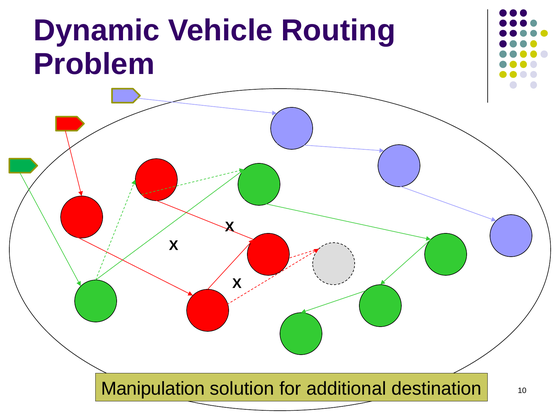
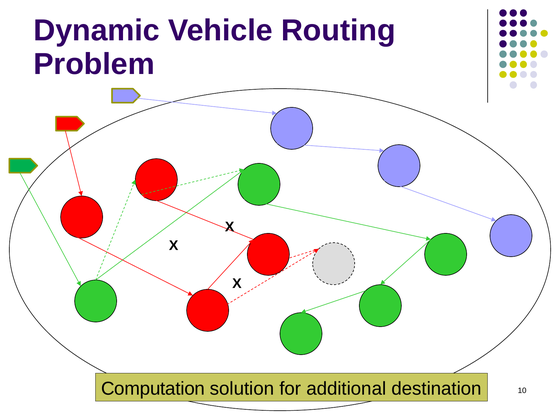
Manipulation: Manipulation -> Computation (153, 389)
